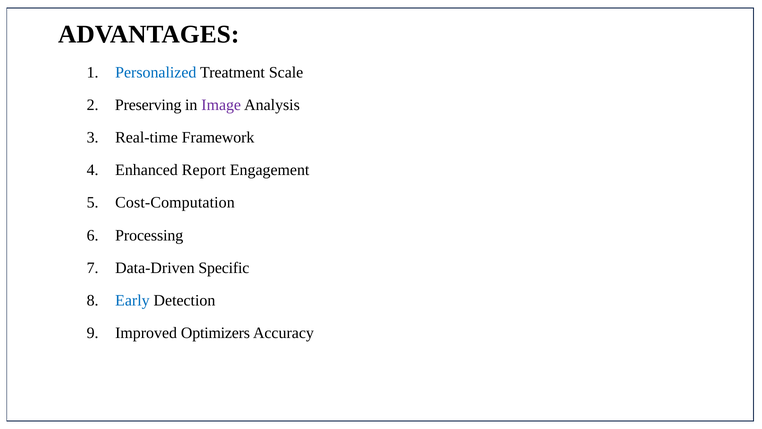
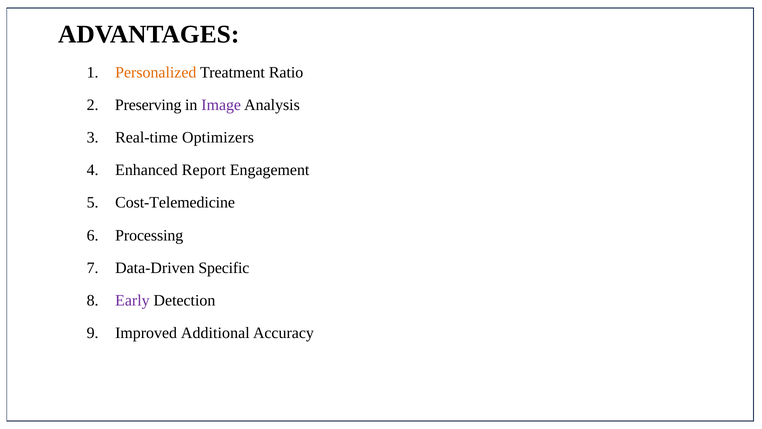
Personalized colour: blue -> orange (156, 72)
Scale: Scale -> Ratio (286, 72)
Framework: Framework -> Optimizers (218, 137)
Cost-Computation: Cost-Computation -> Cost-Telemedicine (175, 203)
Early colour: blue -> purple (132, 300)
Optimizers: Optimizers -> Additional (215, 333)
